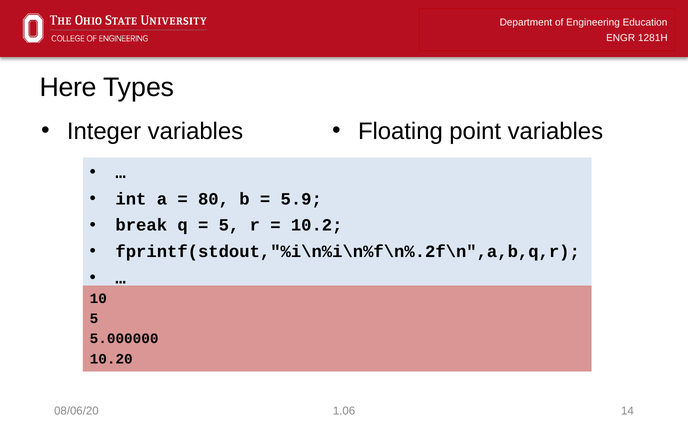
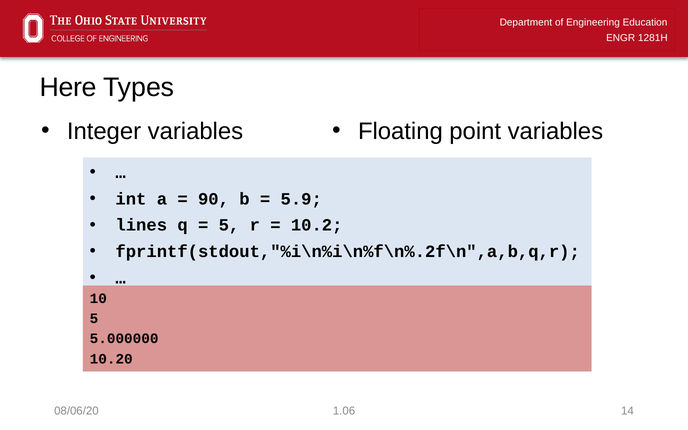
80: 80 -> 90 (214, 199)
break: break -> lines (141, 225)
